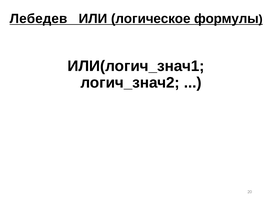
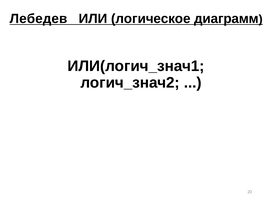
формулы: формулы -> диаграмм (226, 19)
